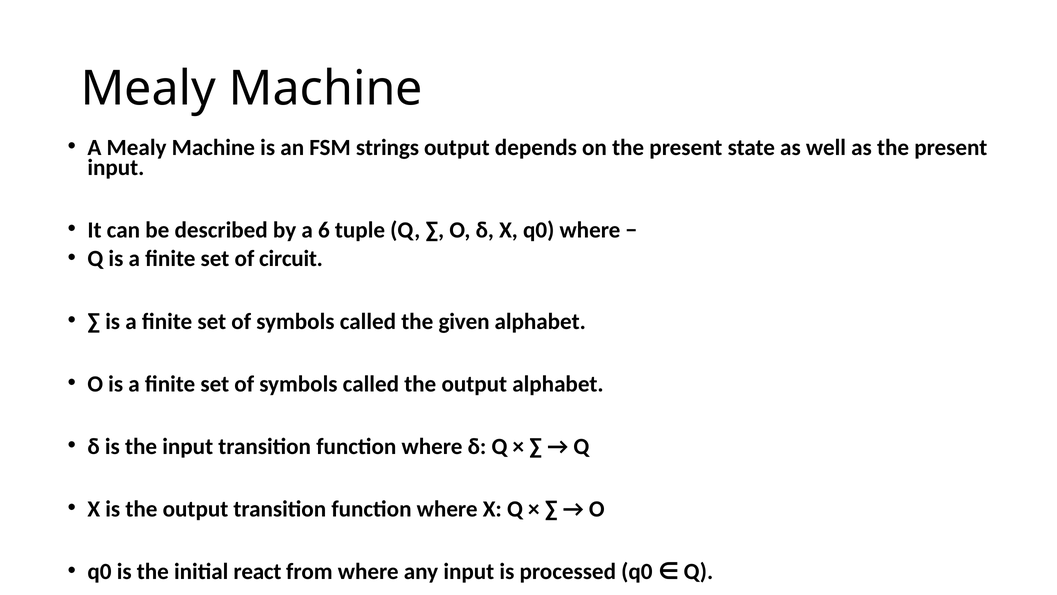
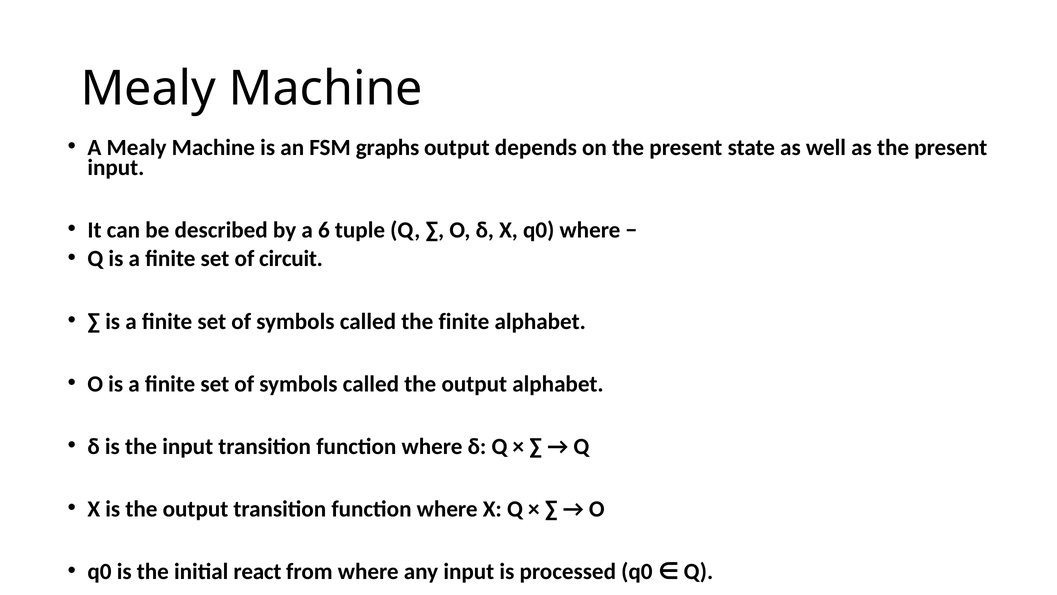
strings: strings -> graphs (388, 147)
the given: given -> finite (464, 321)
